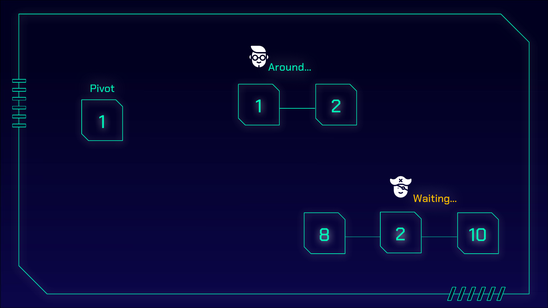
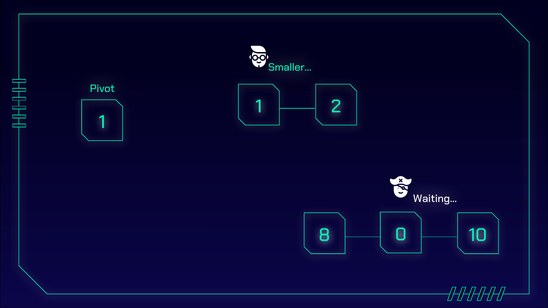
Around…: Around… -> Smaller… (290, 67)
Waiting… colour: yellow -> white (435, 199)
8 2: 2 -> 0 (401, 235)
